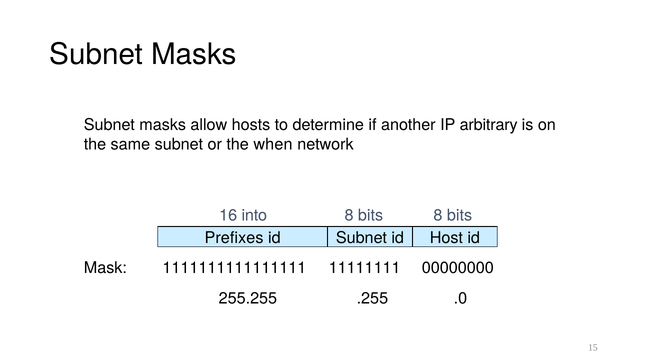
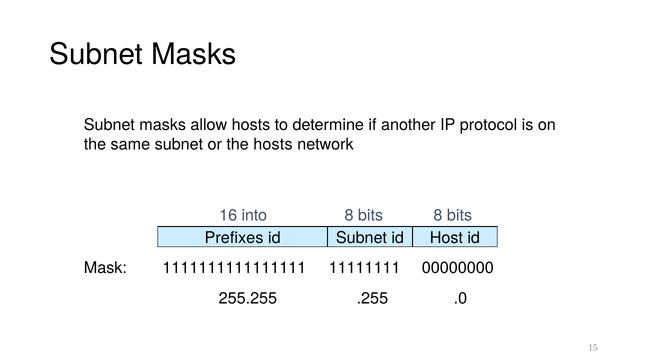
arbitrary: arbitrary -> protocol (489, 125)
the when: when -> hosts (273, 144)
